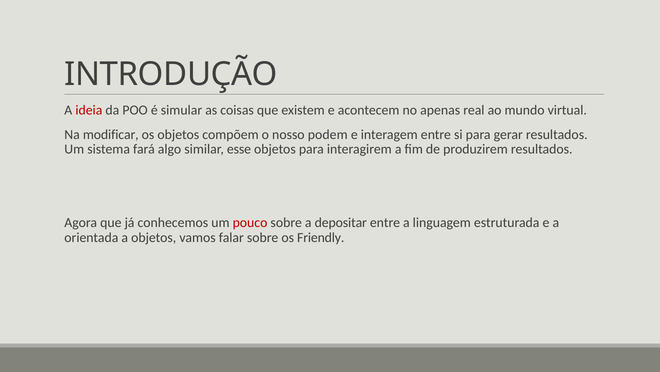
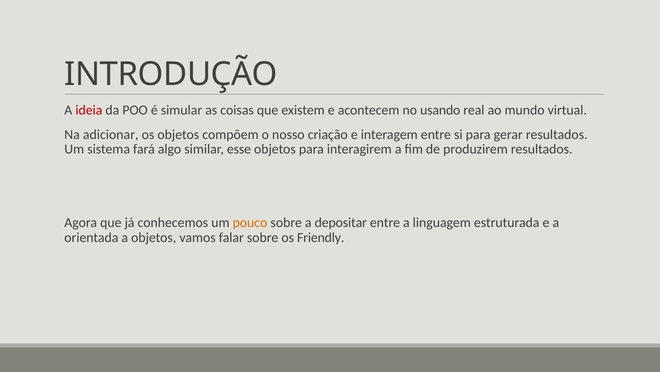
apenas: apenas -> usando (440, 110)
modificar: modificar -> adicionar (111, 134)
podem: podem -> criação (328, 134)
pouco colour: red -> orange (250, 222)
